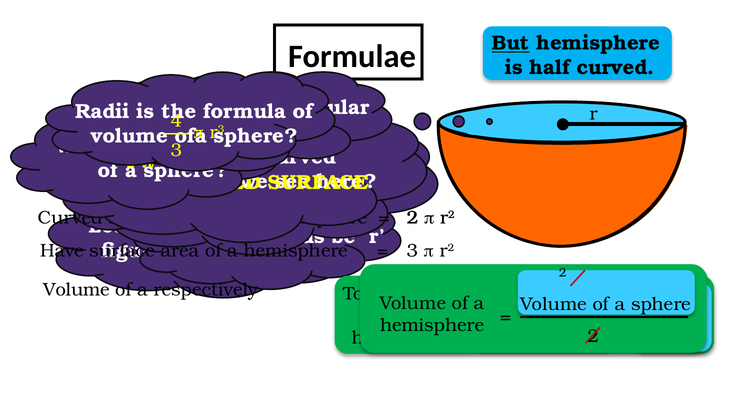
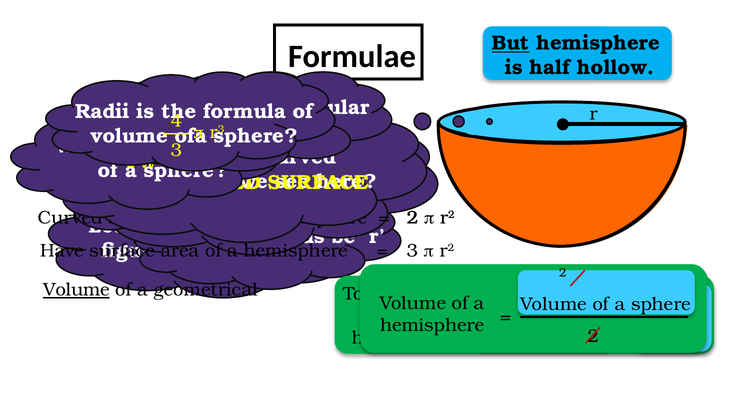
half curved: curved -> hollow (615, 68)
Volume underline: none -> present (76, 290)
of a respectively: respectively -> geometrical (206, 290)
